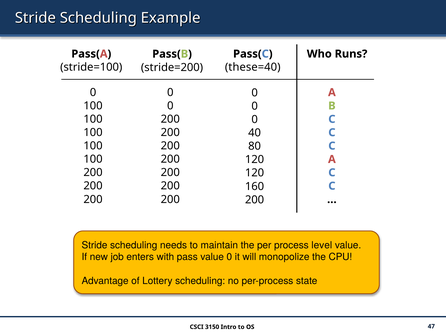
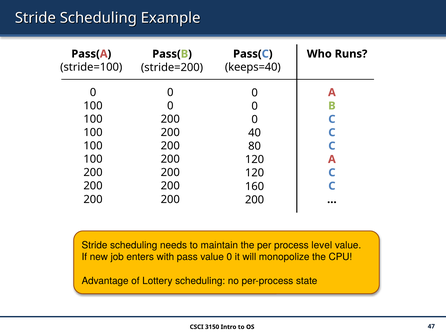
these=40: these=40 -> keeps=40 (253, 67)
